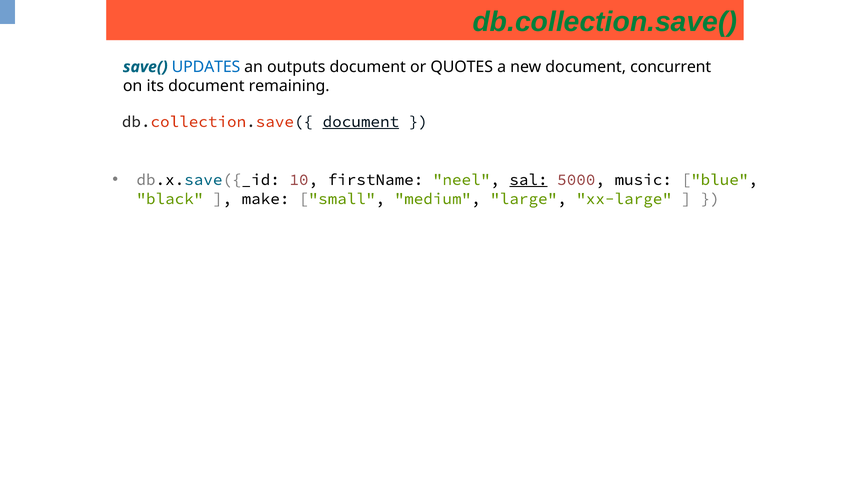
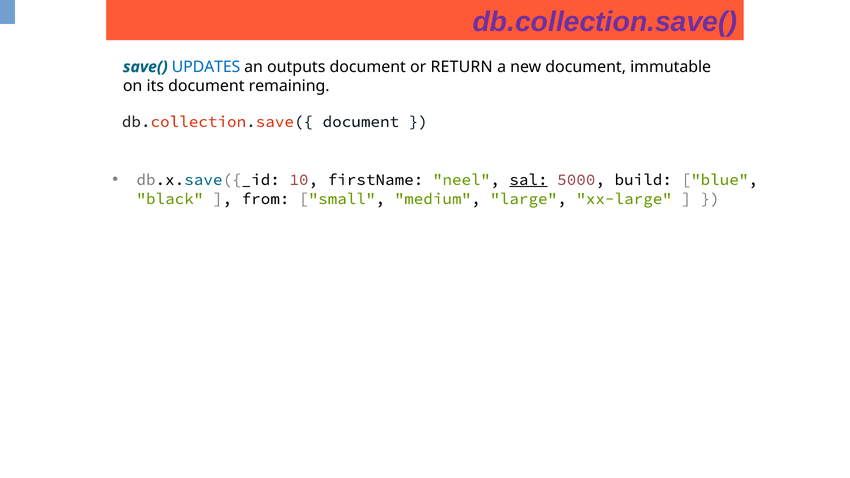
db.collection.save( colour: green -> purple (605, 22)
QUOTES: QUOTES -> RETURN (462, 67)
concurrent: concurrent -> immutable (671, 67)
document underline: present -> none (361, 122)
music: music -> build (643, 180)
make: make -> from (266, 199)
